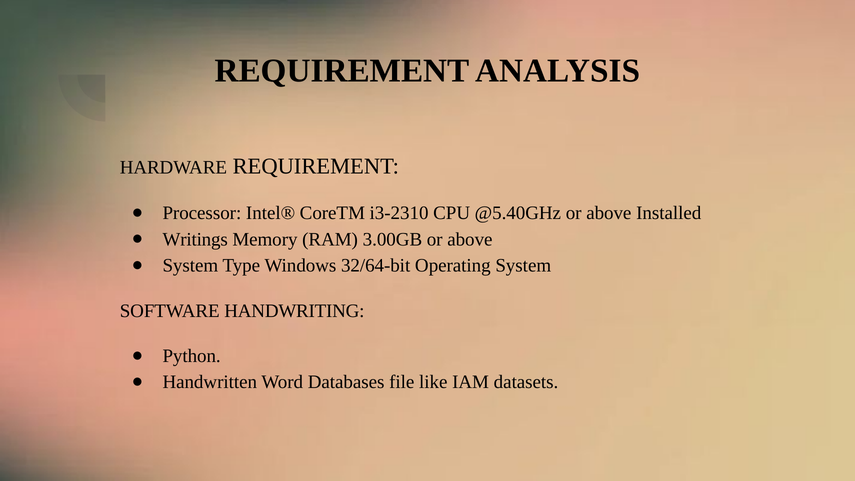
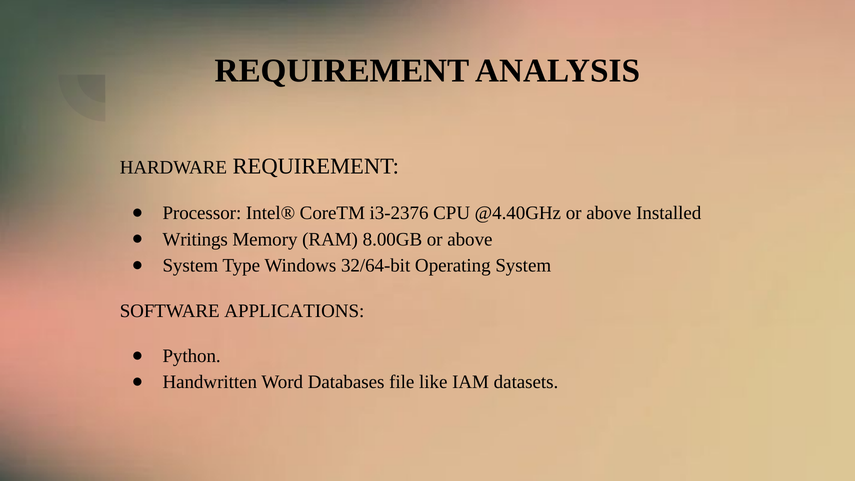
i3-2310: i3-2310 -> i3-2376 (399, 213)
@5.40GHz: @5.40GHz -> @4.40GHz (518, 213)
3.00GB: 3.00GB -> 8.00GB (392, 239)
HANDWRITING: HANDWRITING -> APPLICATIONS (294, 311)
